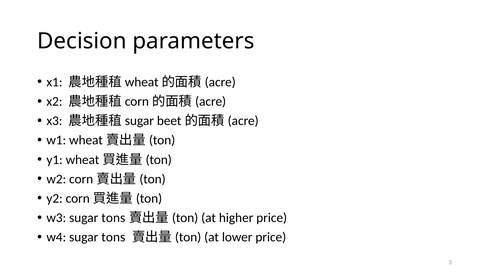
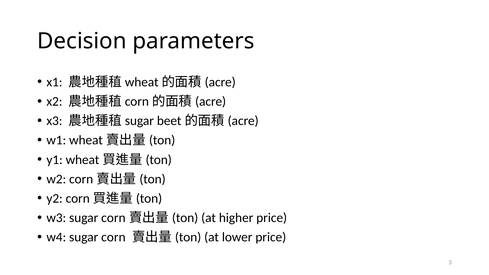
w3 sugar tons: tons -> corn (113, 218)
w4 sugar tons: tons -> corn (113, 237)
